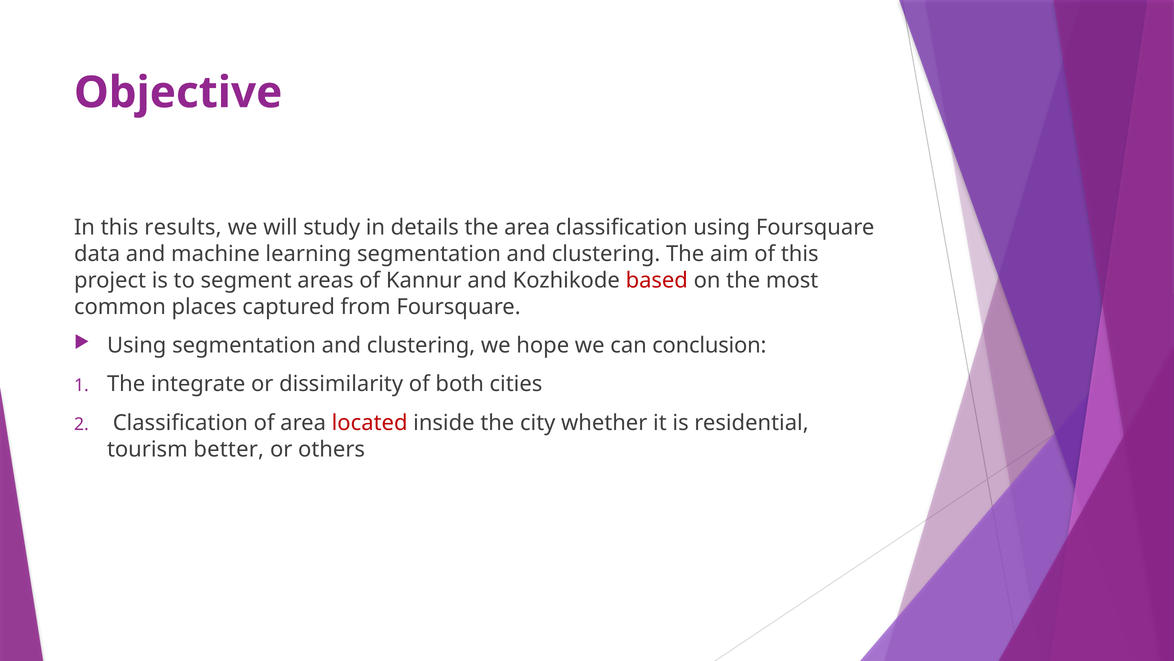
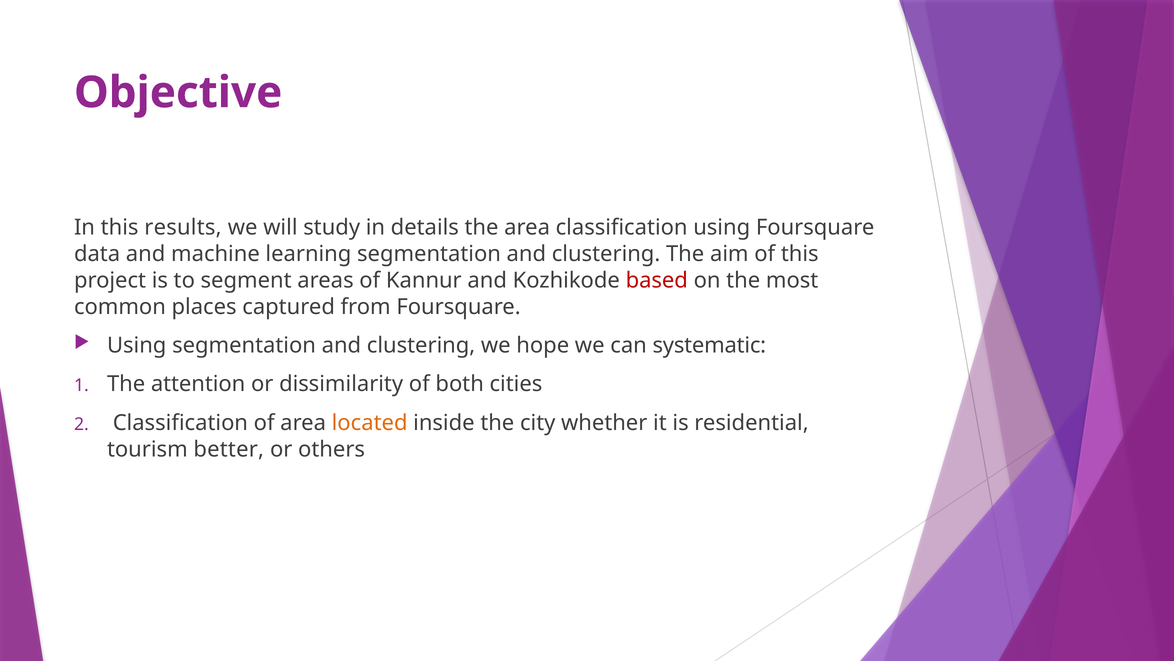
conclusion: conclusion -> systematic (709, 345)
integrate: integrate -> attention (198, 384)
located colour: red -> orange (370, 422)
